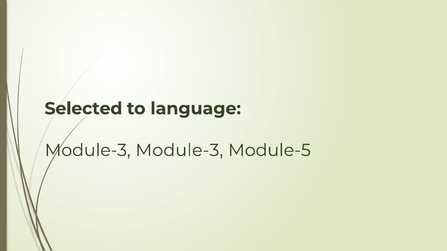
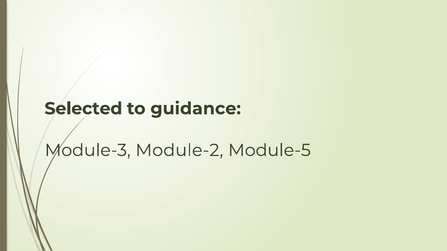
language: language -> guidance (196, 109)
Module-3 Module-3: Module-3 -> Module-2 (179, 151)
